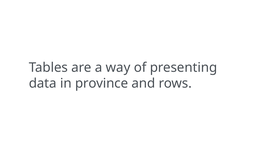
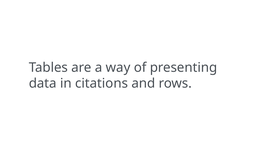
province: province -> citations (102, 83)
